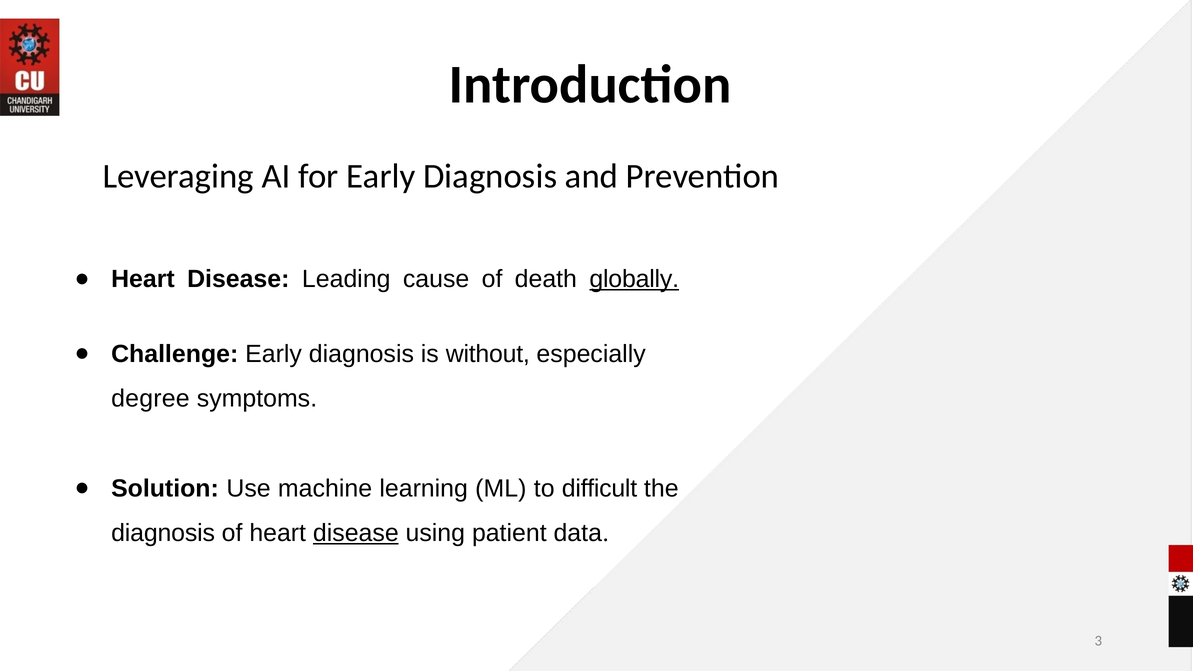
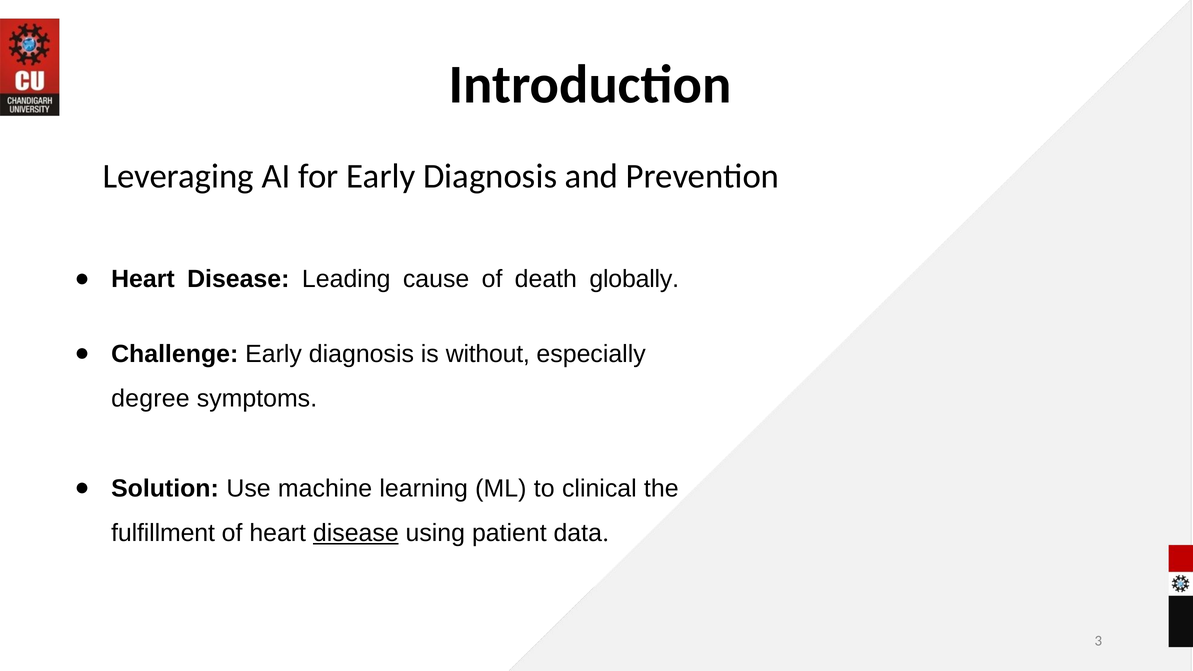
globally underline: present -> none (634, 279)
difficult: difficult -> clinical (599, 488)
diagnosis: diagnosis -> fulfillment (163, 533)
